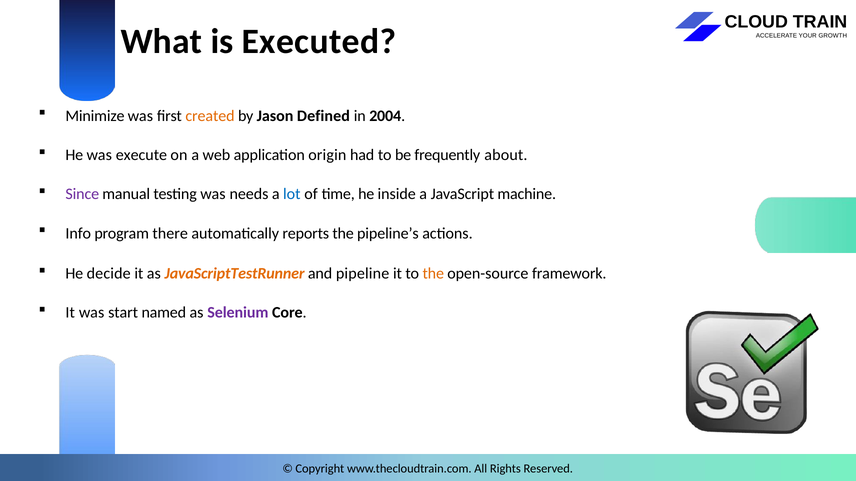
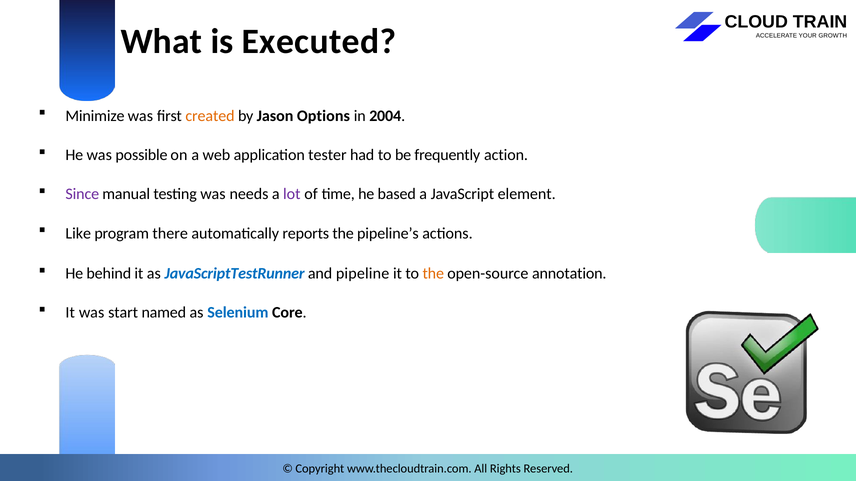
Defined: Defined -> Options (323, 116)
execute: execute -> possible (141, 155)
origin: origin -> tester (327, 155)
about: about -> action (506, 155)
lot colour: blue -> purple (292, 194)
inside: inside -> based (397, 194)
machine: machine -> element (527, 194)
Info: Info -> Like (78, 234)
decide: decide -> behind (109, 274)
JavaScriptTestRunner colour: orange -> blue (235, 274)
framework: framework -> annotation (569, 274)
Selenium colour: purple -> blue (238, 313)
